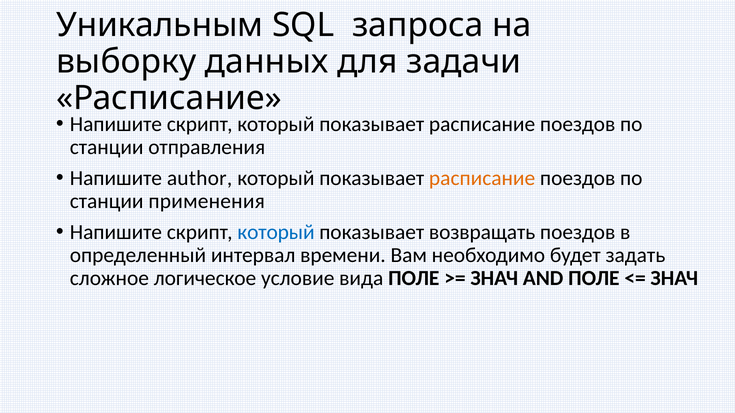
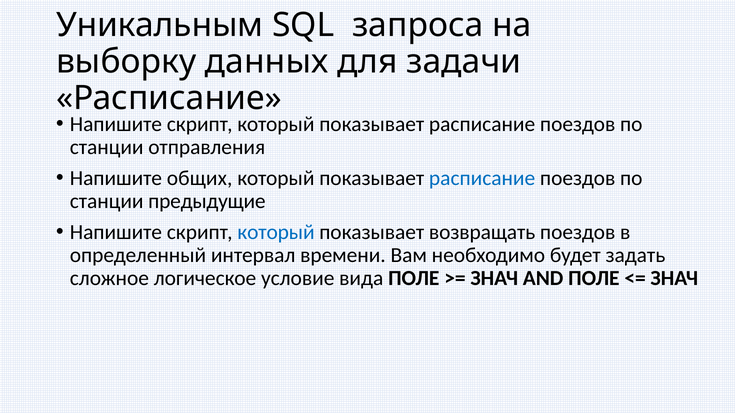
author: author -> общих (200, 178)
расписание colour: orange -> blue (482, 178)
применения: применения -> предыдущие (207, 201)
